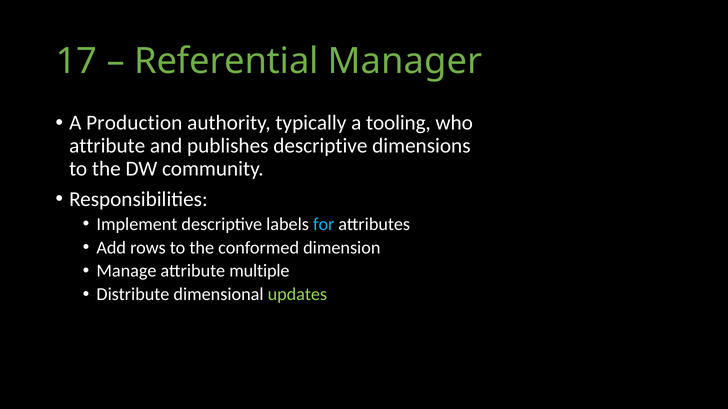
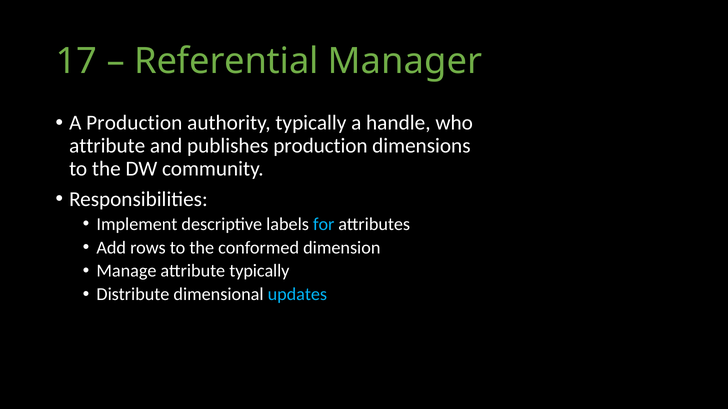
tooling: tooling -> handle (398, 123)
publishes descriptive: descriptive -> production (320, 146)
attribute multiple: multiple -> typically (259, 271)
updates colour: light green -> light blue (297, 295)
